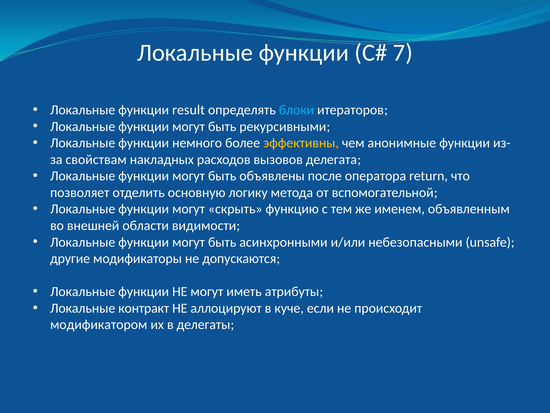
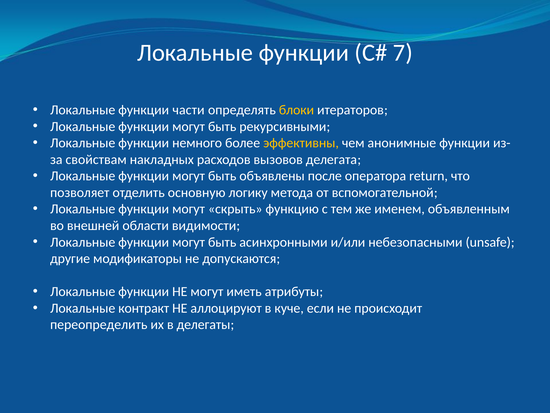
result: result -> части (188, 110)
блоки colour: light blue -> yellow (296, 110)
модификатором: модификатором -> переопределить (99, 324)
